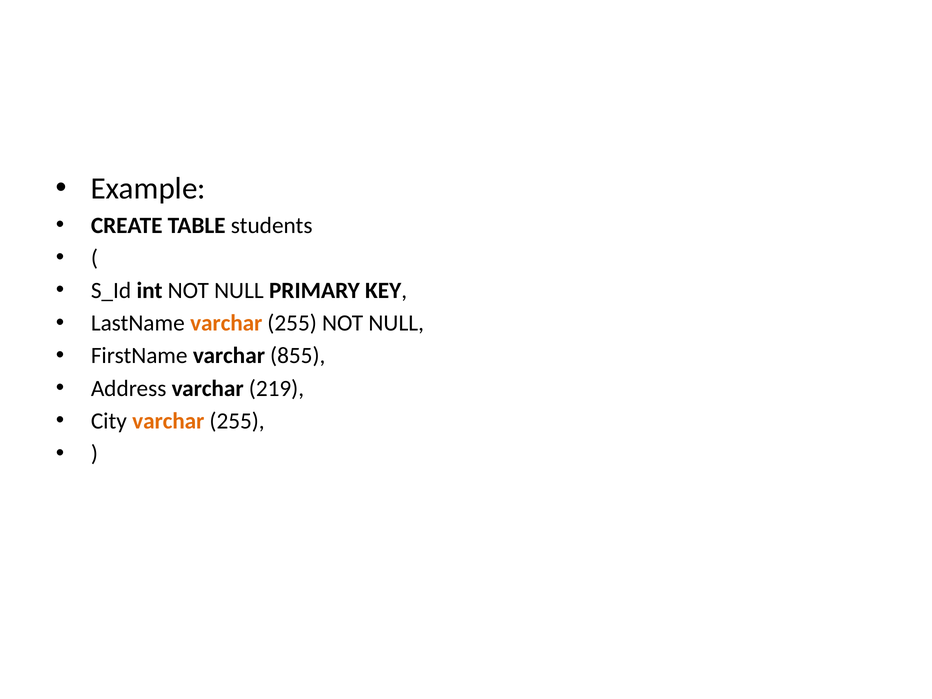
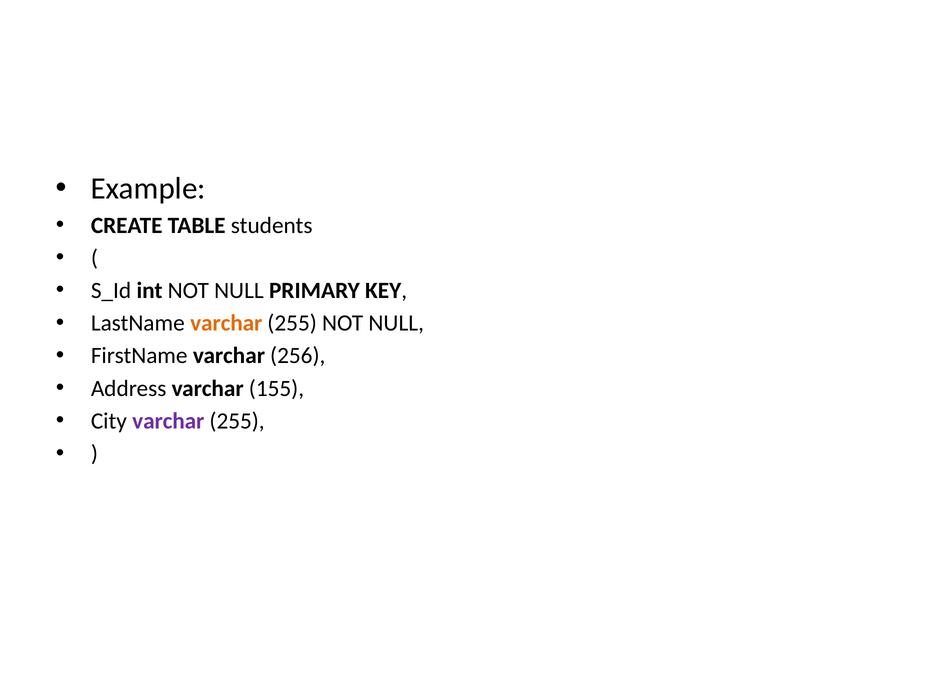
855: 855 -> 256 (298, 356)
219: 219 -> 155 (276, 388)
varchar colour: orange -> purple (168, 421)
